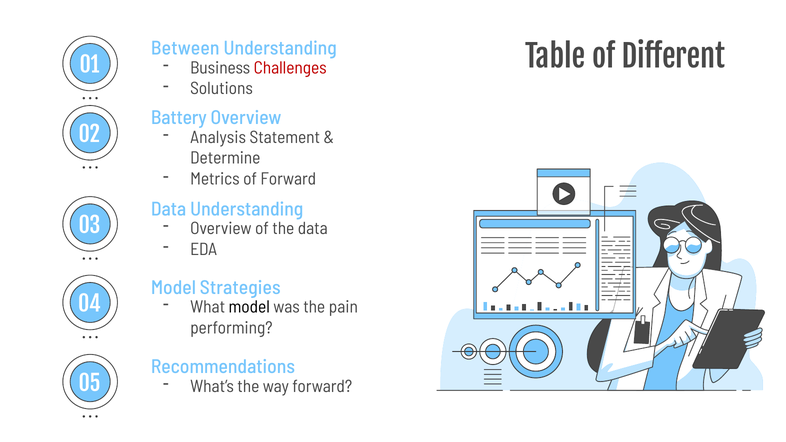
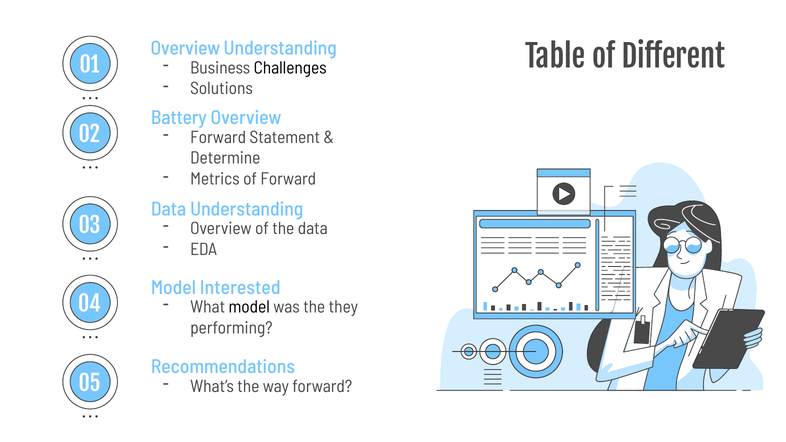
Between: Between -> Overview (185, 48)
Challenges colour: red -> black (290, 68)
Analysis: Analysis -> Forward (218, 137)
Strategies: Strategies -> Interested (240, 288)
pain: pain -> they (343, 307)
